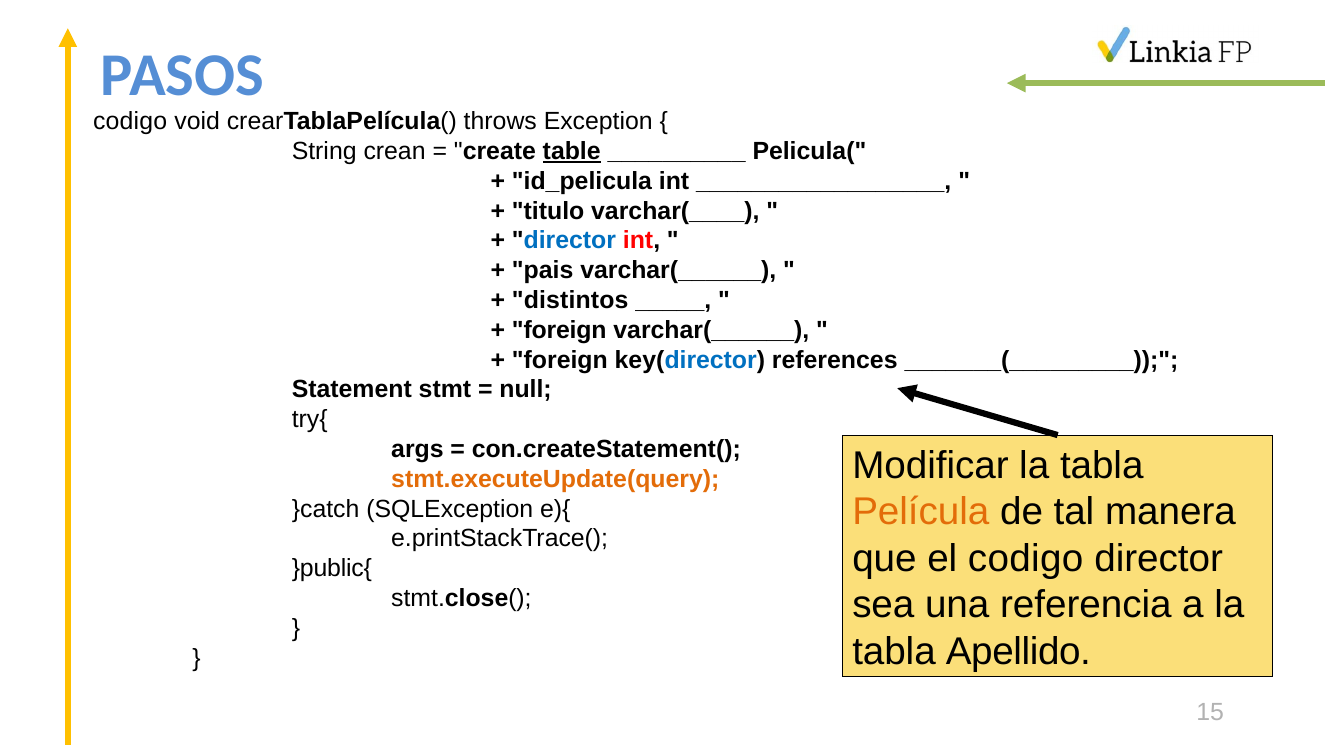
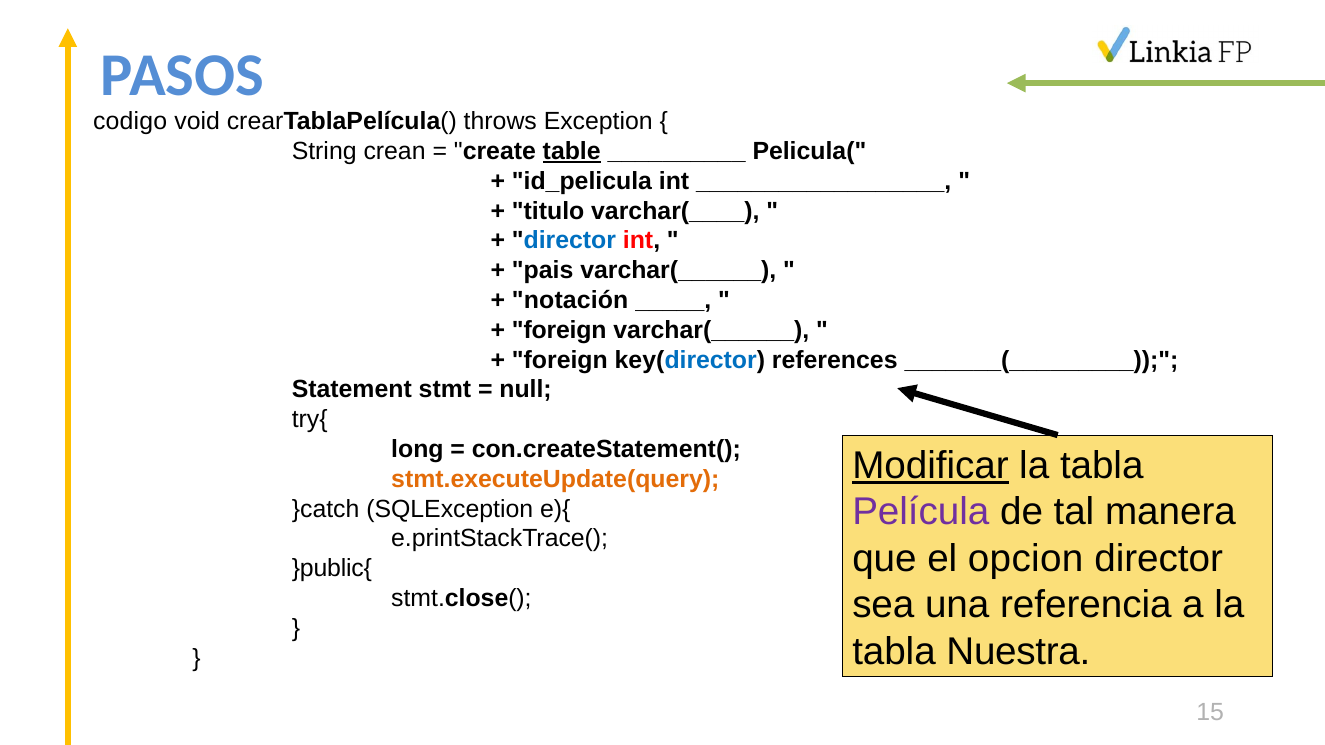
distintos: distintos -> notación (570, 300)
args: args -> long (417, 449)
Modificar underline: none -> present (930, 466)
Película colour: orange -> purple (921, 512)
el codigo: codigo -> opcion (1026, 559)
Apellido: Apellido -> Nuestra (1018, 652)
